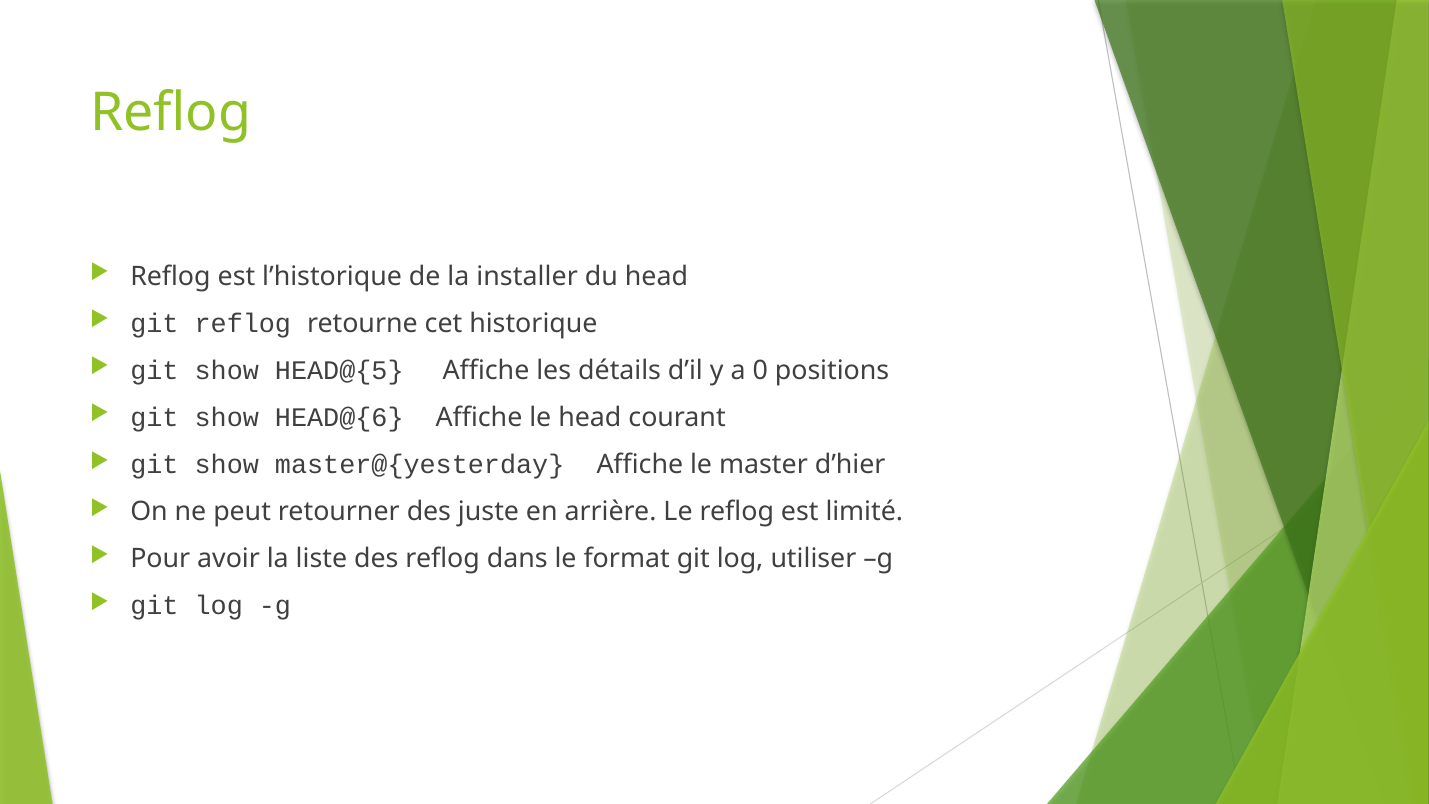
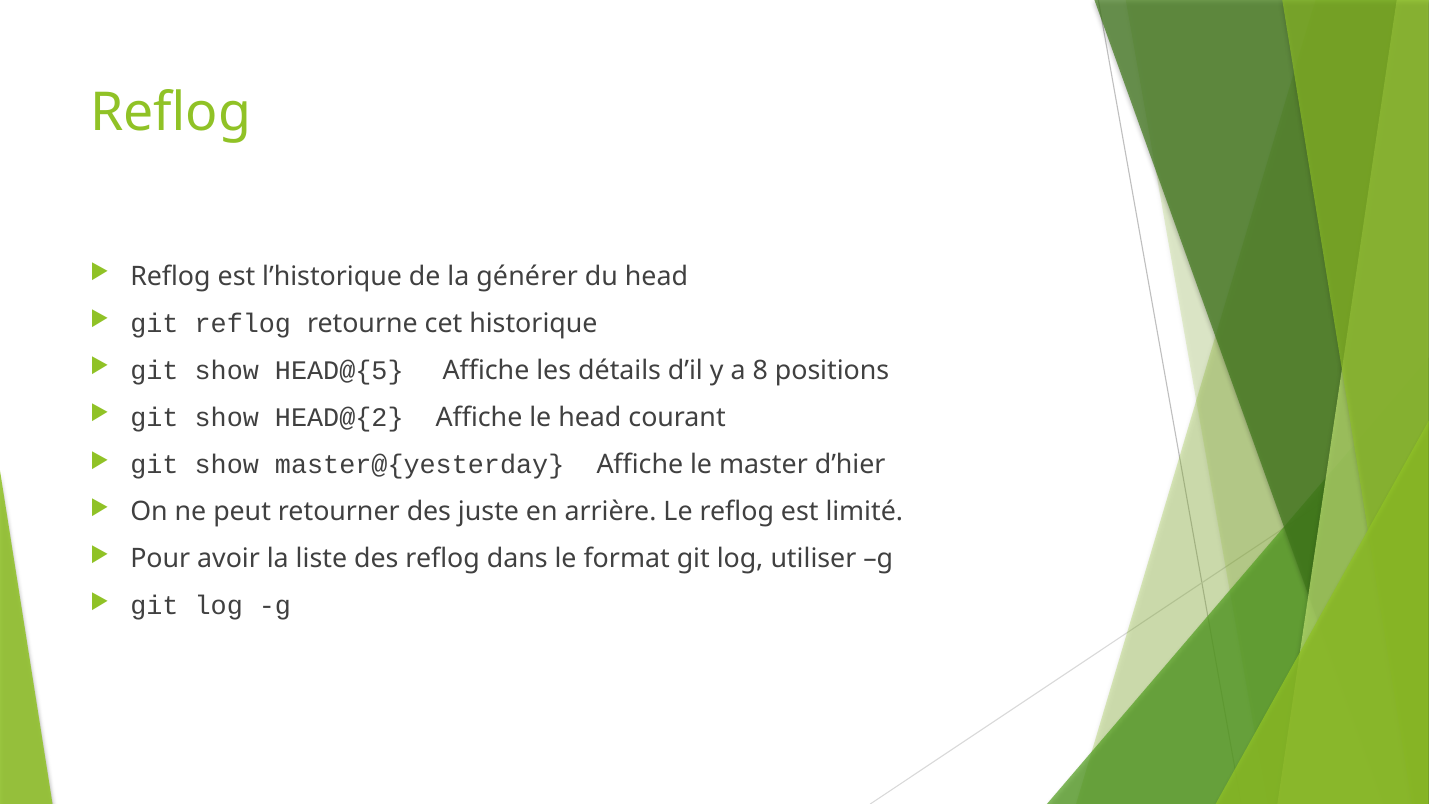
installer: installer -> générer (527, 277)
0: 0 -> 8 (760, 371)
HEAD@{6: HEAD@{6 -> HEAD@{2 (339, 418)
